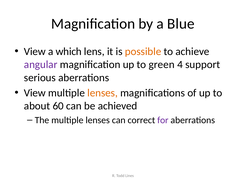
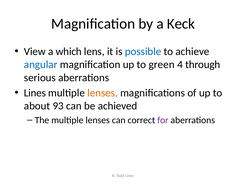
Blue: Blue -> Keck (181, 24)
possible colour: orange -> blue (143, 52)
angular colour: purple -> blue (41, 65)
support: support -> through (203, 65)
View: View -> Lines (35, 93)
60: 60 -> 93 (58, 106)
